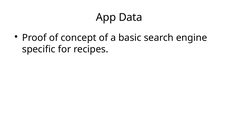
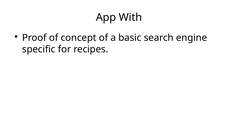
Data: Data -> With (130, 17)
